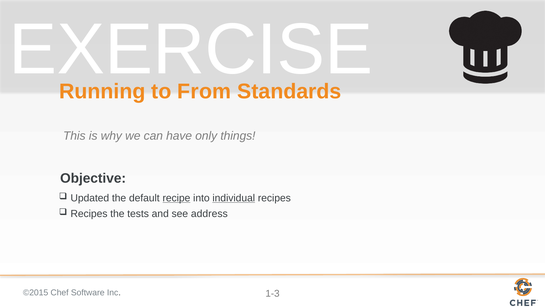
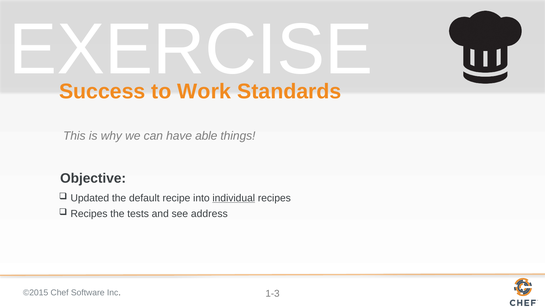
Running: Running -> Success (102, 91)
From: From -> Work (204, 91)
only: only -> able (206, 136)
recipe underline: present -> none (176, 198)
